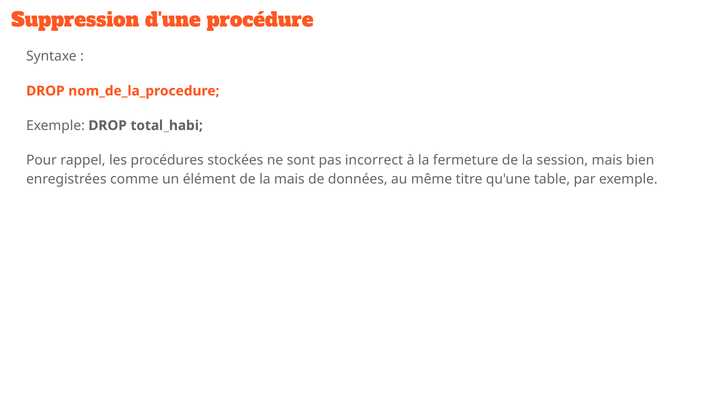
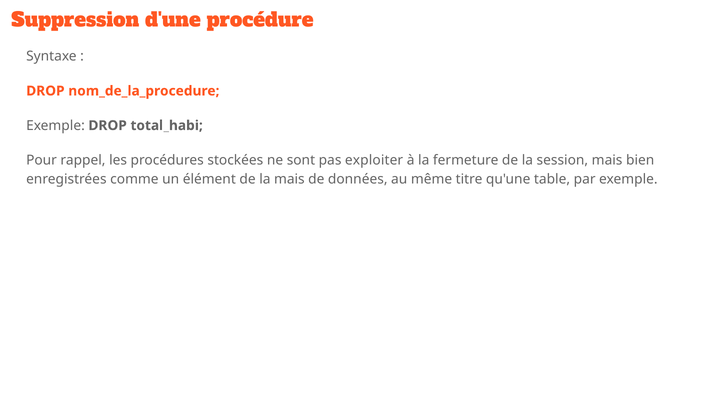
incorrect: incorrect -> exploiter (374, 160)
